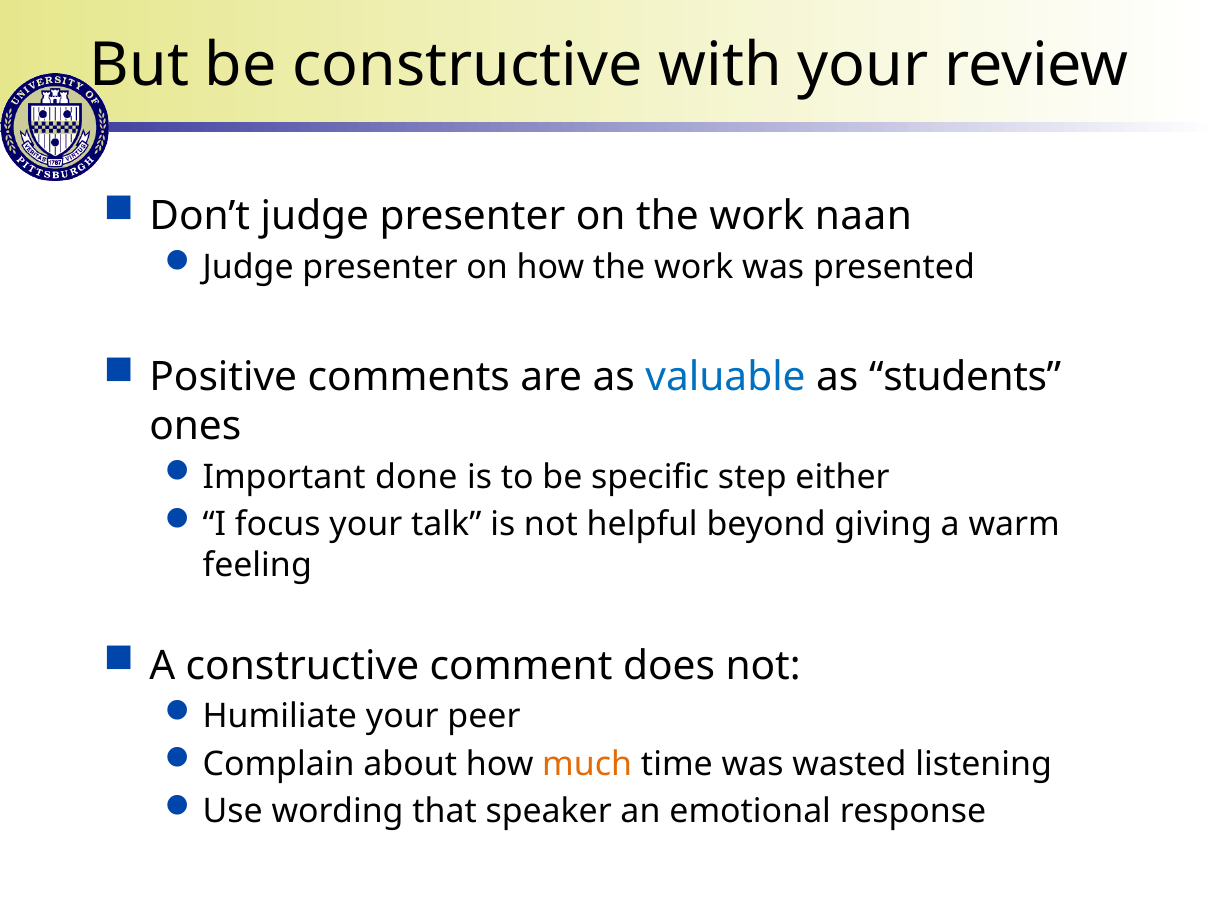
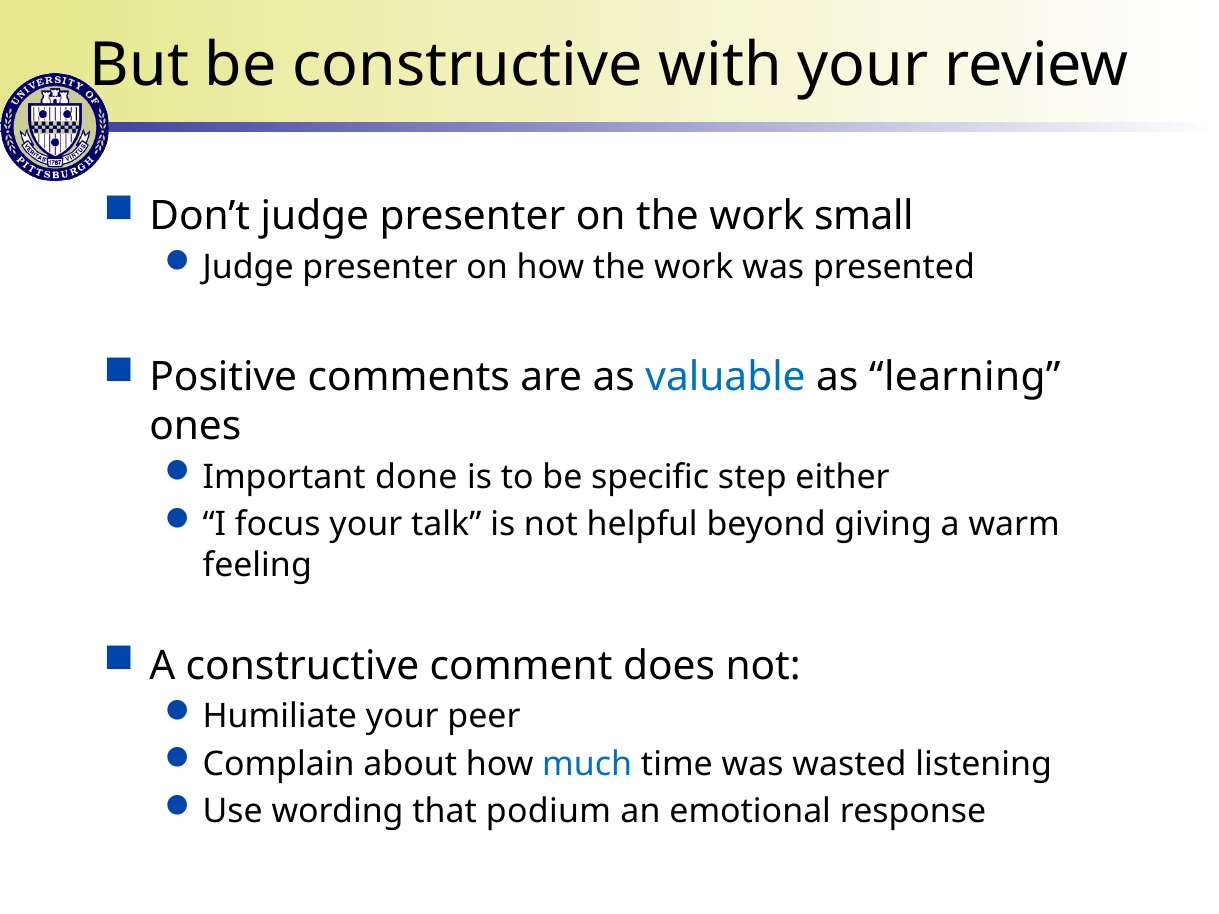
naan: naan -> small (864, 216)
students: students -> learning (965, 377)
much colour: orange -> blue (587, 764)
speaker: speaker -> podium (549, 812)
